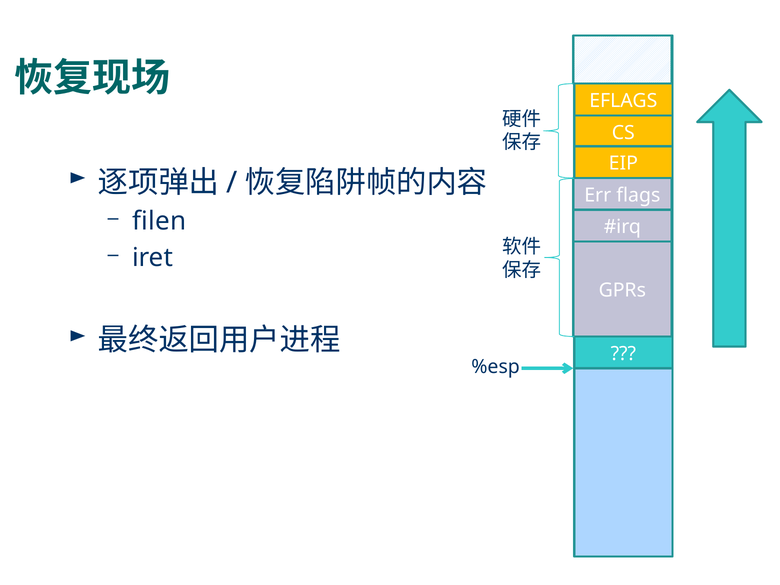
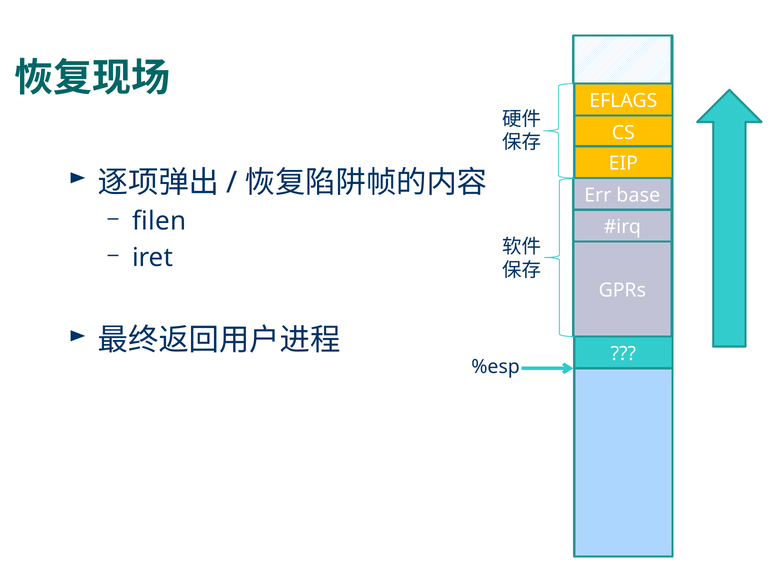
flags: flags -> base (638, 195)
